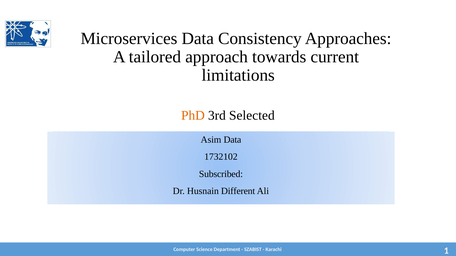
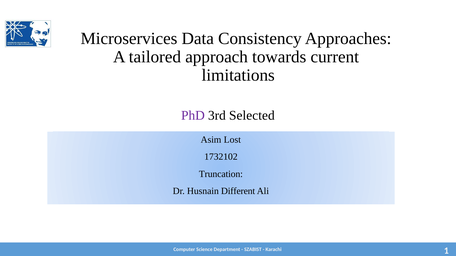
PhD colour: orange -> purple (193, 116)
Asim Data: Data -> Lost (232, 140)
Subscribed: Subscribed -> Truncation (221, 174)
